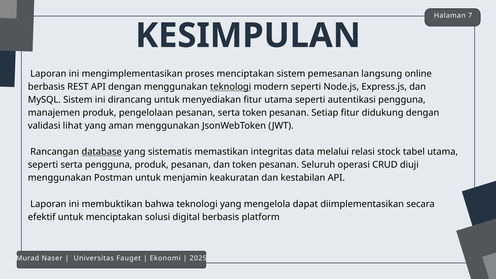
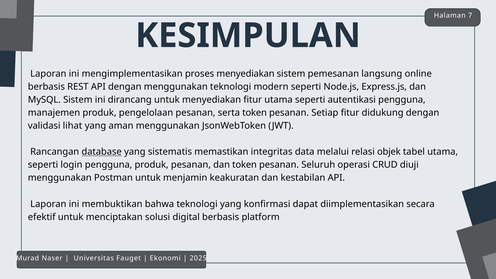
proses menciptakan: menciptakan -> menyediakan (246, 74)
teknologi underline: present -> none (231, 87)
stock: stock -> objek (389, 152)
seperti serta: serta -> login (71, 165)
mengelola: mengelola -> konfirmasi (267, 204)
